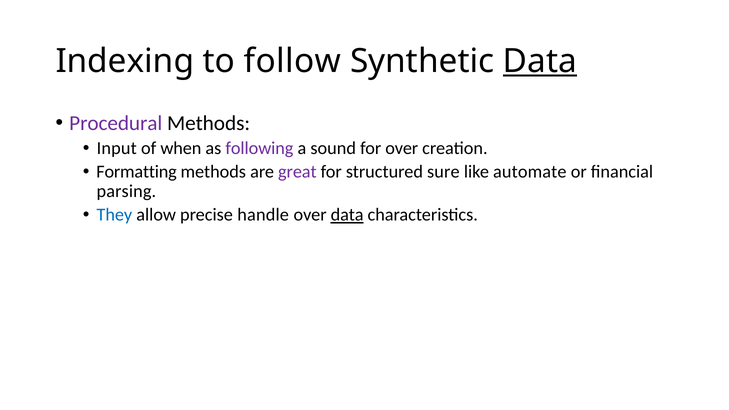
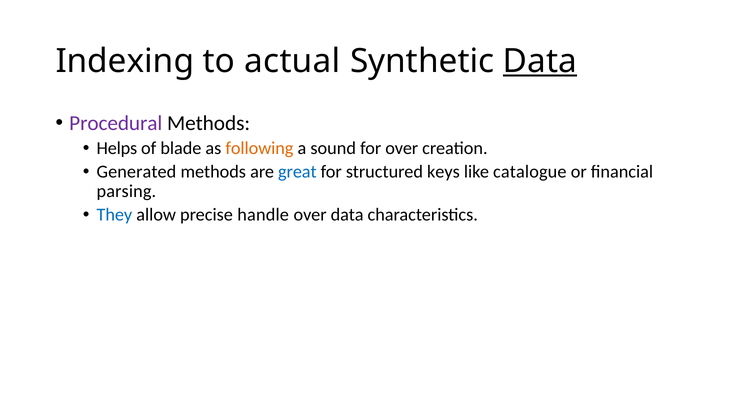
follow: follow -> actual (292, 61)
Input: Input -> Helps (117, 148)
when: when -> blade (181, 148)
following colour: purple -> orange (259, 148)
Formatting: Formatting -> Generated (136, 172)
great colour: purple -> blue (297, 172)
sure: sure -> keys (443, 172)
automate: automate -> catalogue (530, 172)
data underline: present -> none (347, 215)
